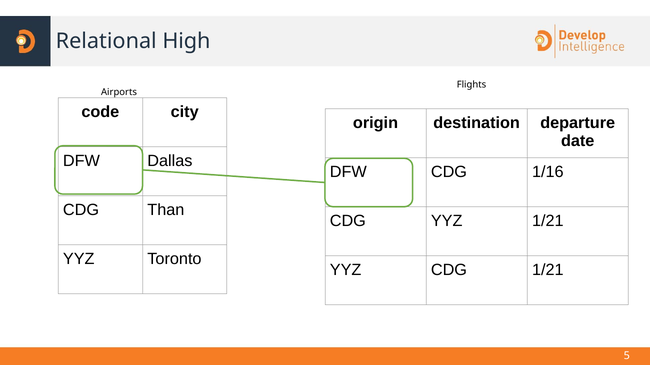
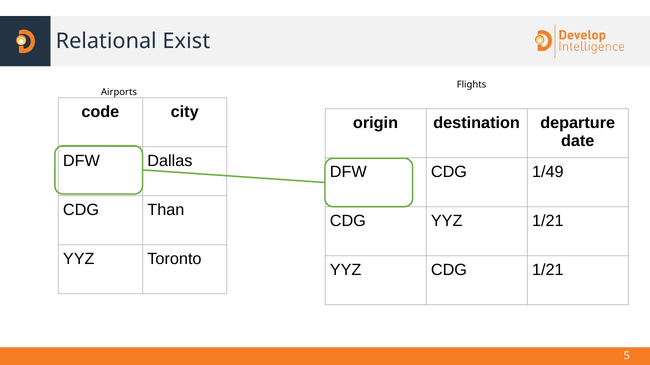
High: High -> Exist (186, 41)
1/16: 1/16 -> 1/49 (548, 172)
